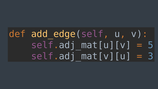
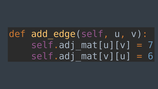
5: 5 -> 7 (151, 45)
3: 3 -> 6 (151, 56)
